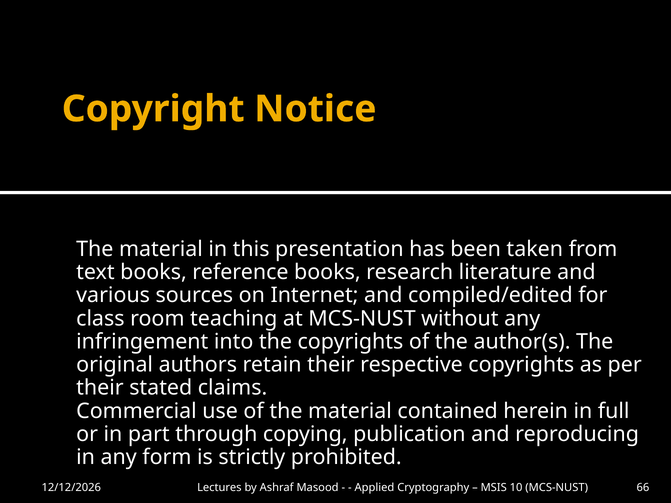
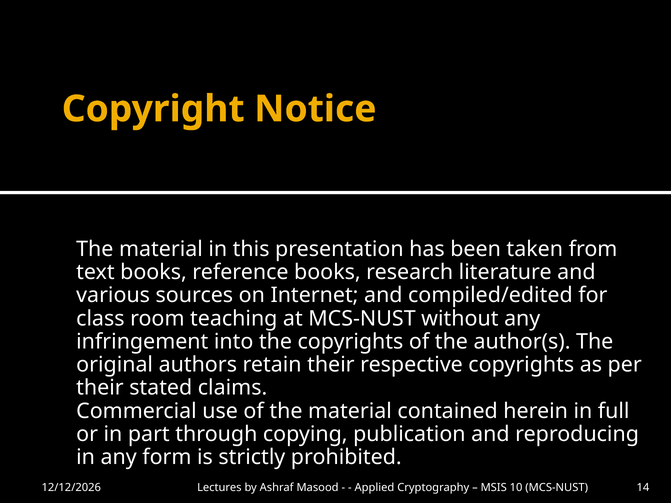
66: 66 -> 14 (643, 488)
